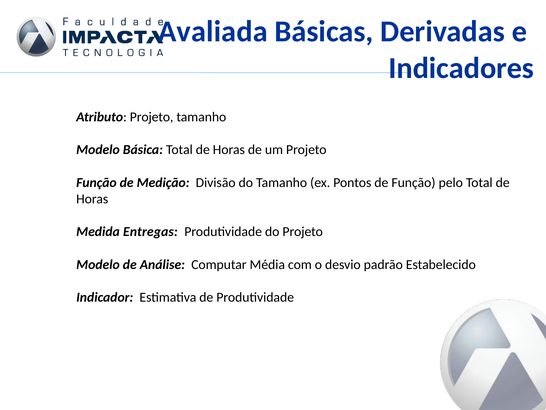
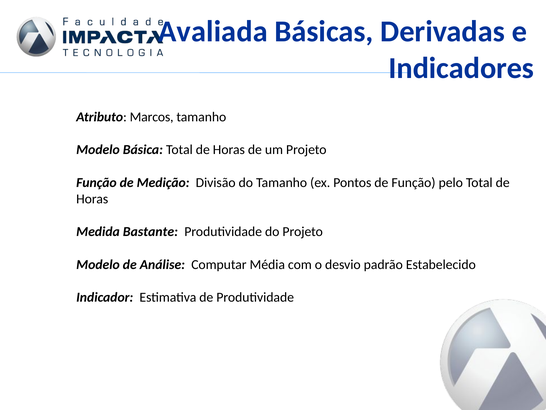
Atributo Projeto: Projeto -> Marcos (152, 117)
Entregas: Entregas -> Bastante (150, 231)
